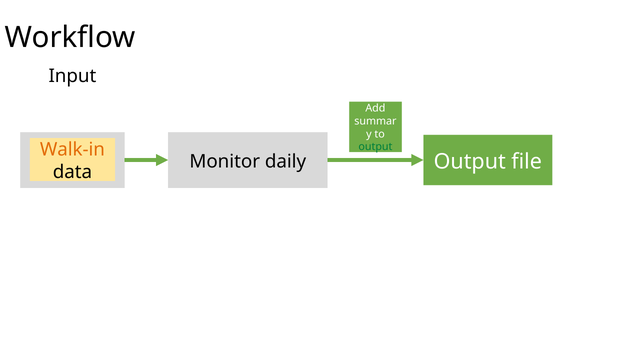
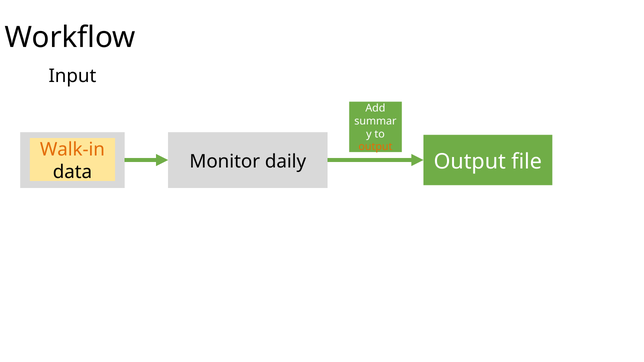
output colour: green -> orange (375, 147)
